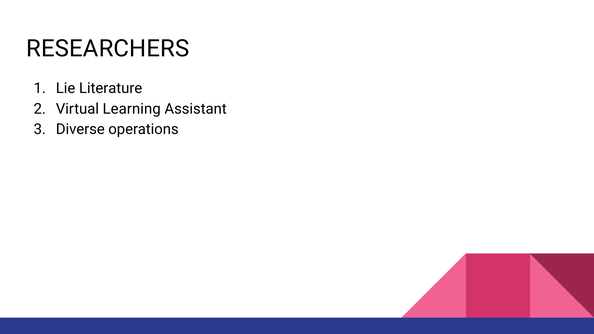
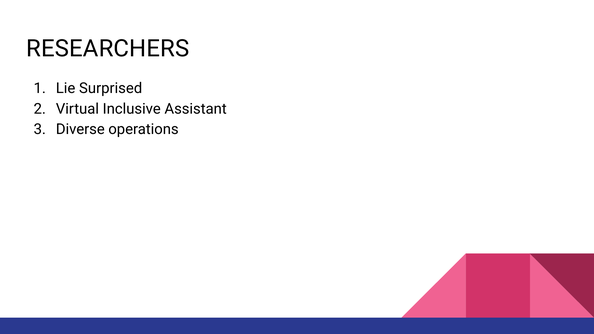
Literature: Literature -> Surprised (111, 88)
Learning: Learning -> Inclusive (132, 109)
